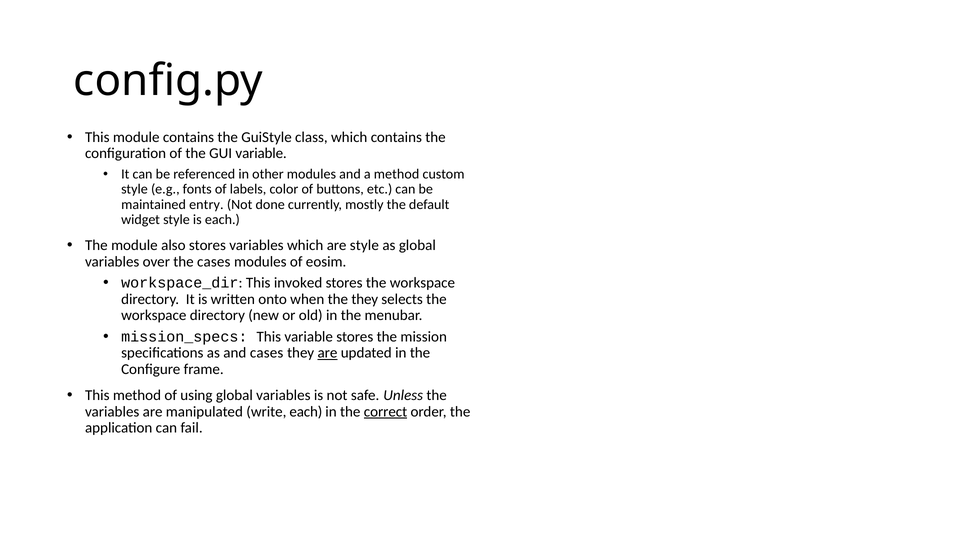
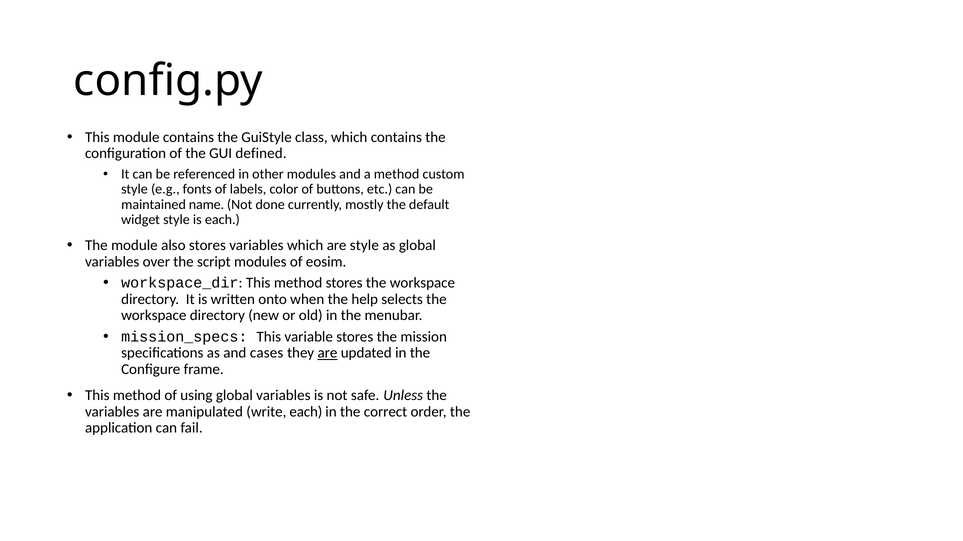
GUI variable: variable -> defined (261, 154)
entry: entry -> name (206, 205)
the cases: cases -> script (214, 262)
workspace_dir This invoked: invoked -> method (298, 283)
the they: they -> help (365, 299)
correct underline: present -> none (386, 412)
